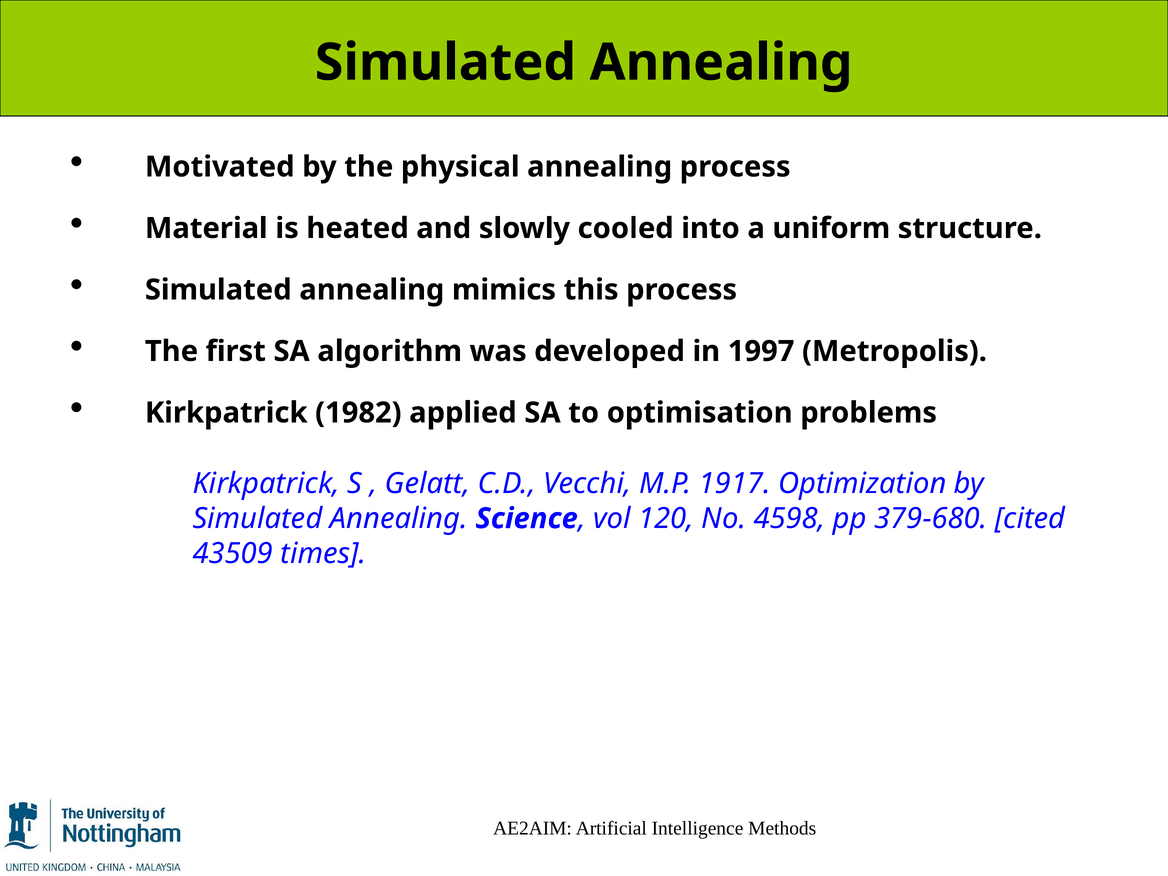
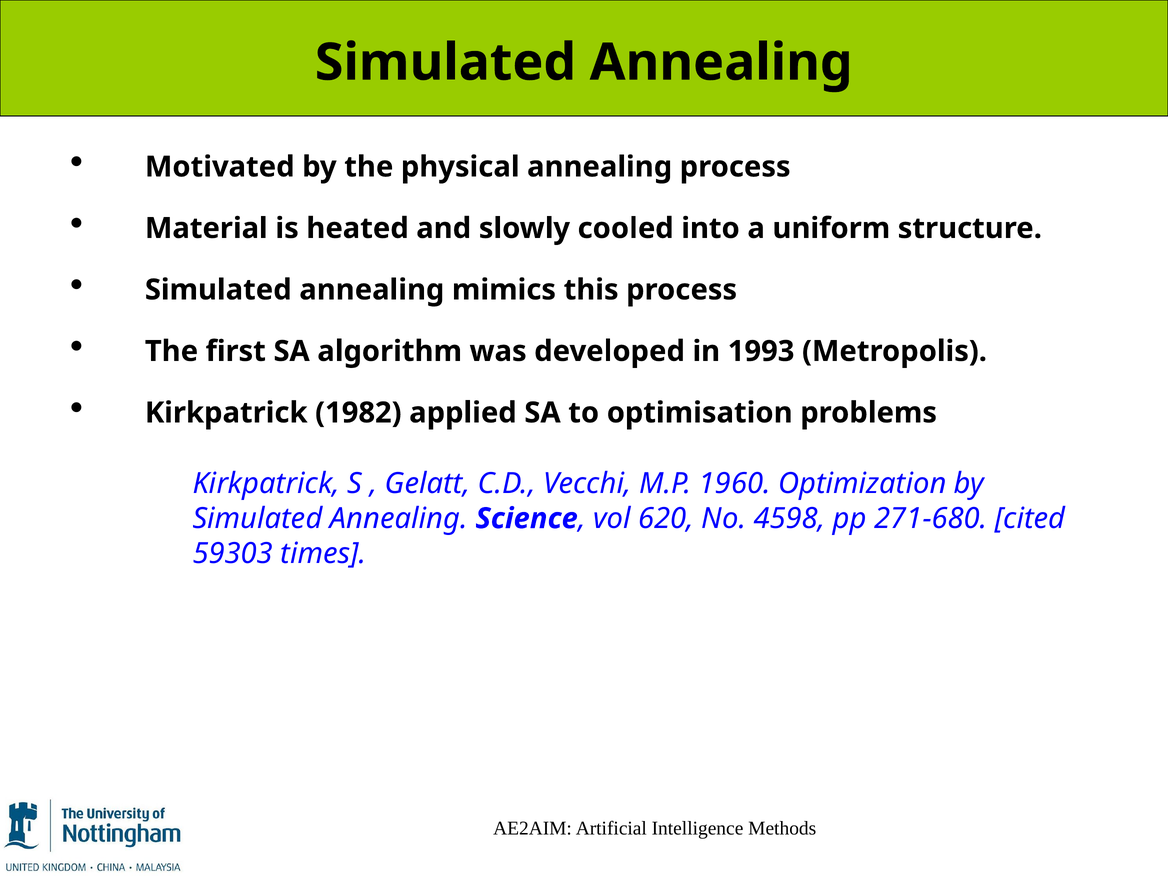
1997: 1997 -> 1993 (761, 351)
1917: 1917 -> 1960 (735, 483)
120: 120 -> 620 (666, 519)
379-680: 379-680 -> 271-680 (931, 519)
43509: 43509 -> 59303 (233, 554)
